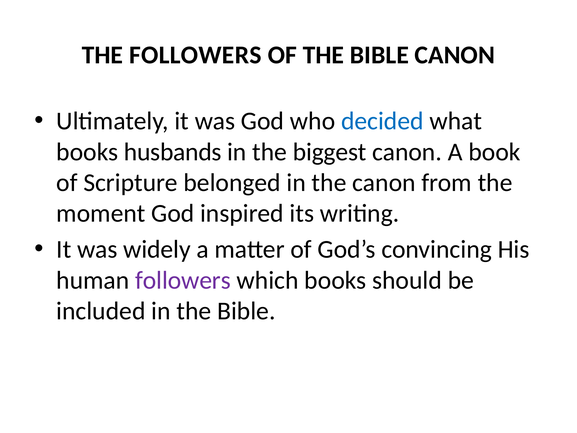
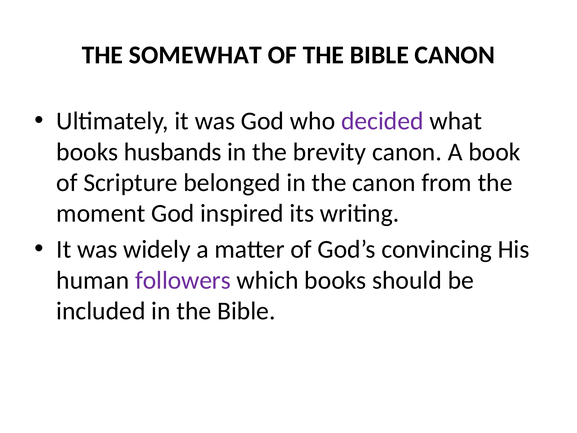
THE FOLLOWERS: FOLLOWERS -> SOMEWHAT (195, 55)
decided colour: blue -> purple (382, 121)
biggest: biggest -> brevity (329, 152)
